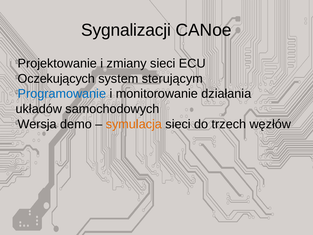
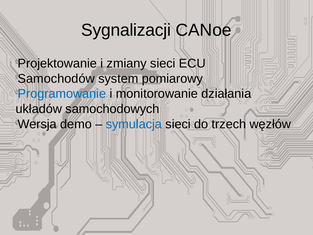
Oczekujących: Oczekujących -> Samochodów (56, 79)
sterującym: sterującym -> pomiarowy (172, 79)
symulacja colour: orange -> blue (134, 124)
